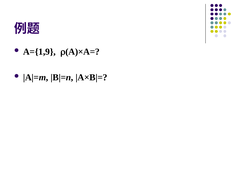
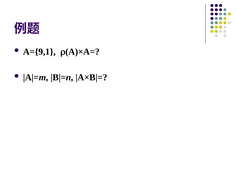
A={1,9: A={1,9 -> A={9,1 (39, 52)
